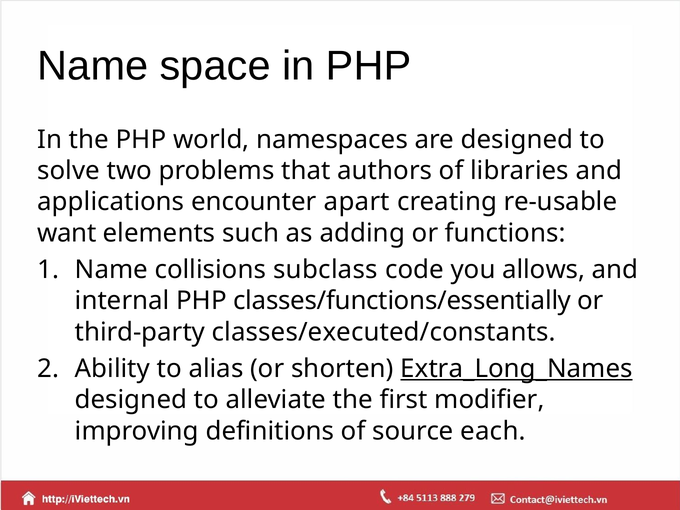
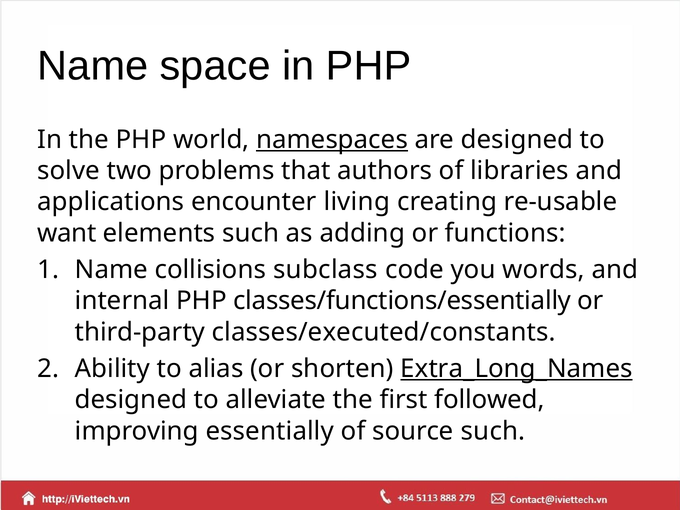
namespaces underline: none -> present (332, 140)
apart: apart -> living (357, 202)
allows: allows -> words (544, 270)
modifier: modifier -> followed (490, 400)
definitions: definitions -> essentially (270, 431)
source each: each -> such (493, 431)
